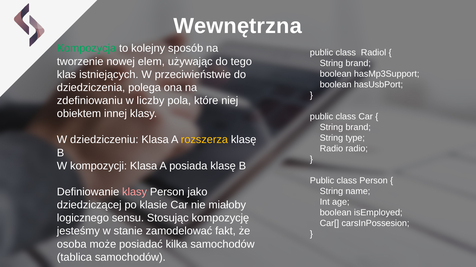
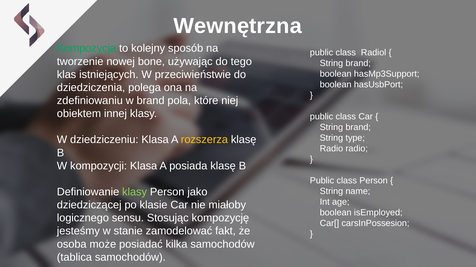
elem: elem -> bone (151, 62)
w liczby: liczby -> brand (151, 101)
klasy colour: pink -> light green (135, 192)
